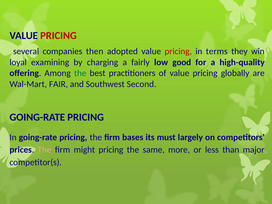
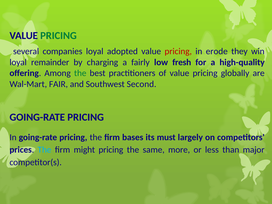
PRICING colour: red -> green (58, 36)
companies then: then -> loyal (95, 51)
terms: terms -> erode (217, 51)
examining: examining -> remainder (50, 62)
good: good -> fresh (182, 62)
The colour: pink -> light blue (44, 150)
